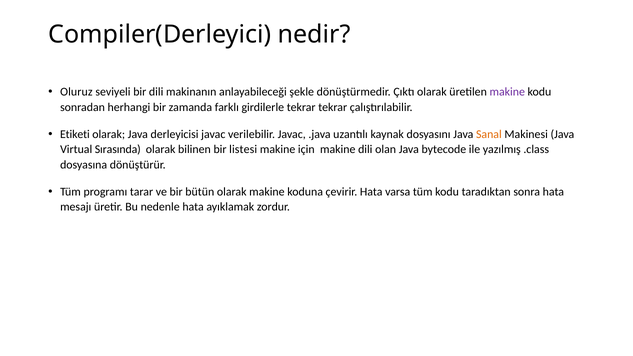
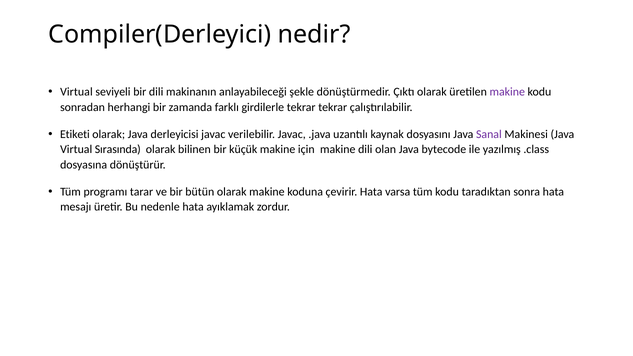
Oluruz: Oluruz -> Virtual (76, 92)
Sanal colour: orange -> purple (489, 134)
listesi: listesi -> küçük (243, 149)
